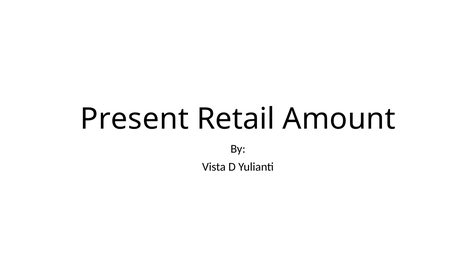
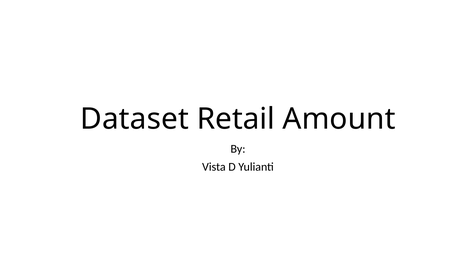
Present: Present -> Dataset (135, 119)
